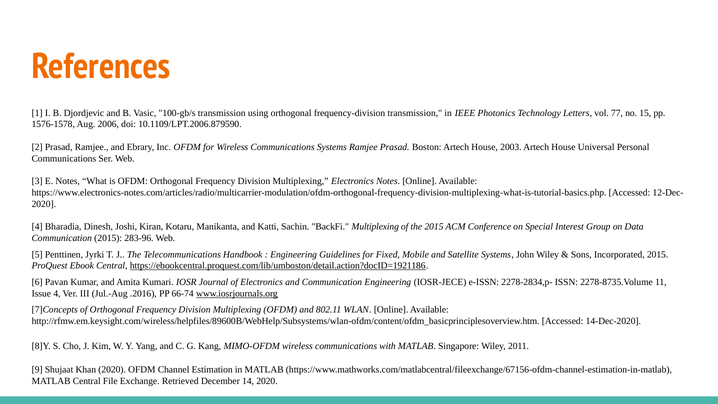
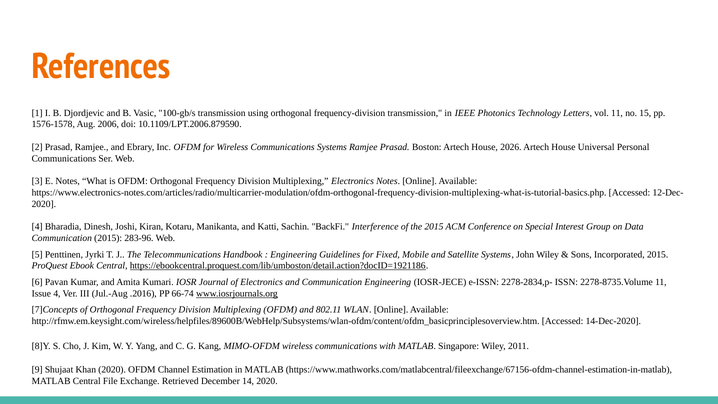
vol 77: 77 -> 11 (617, 113)
2003: 2003 -> 2026 (511, 147)
BackFi Multiplexing: Multiplexing -> Interference (375, 227)
